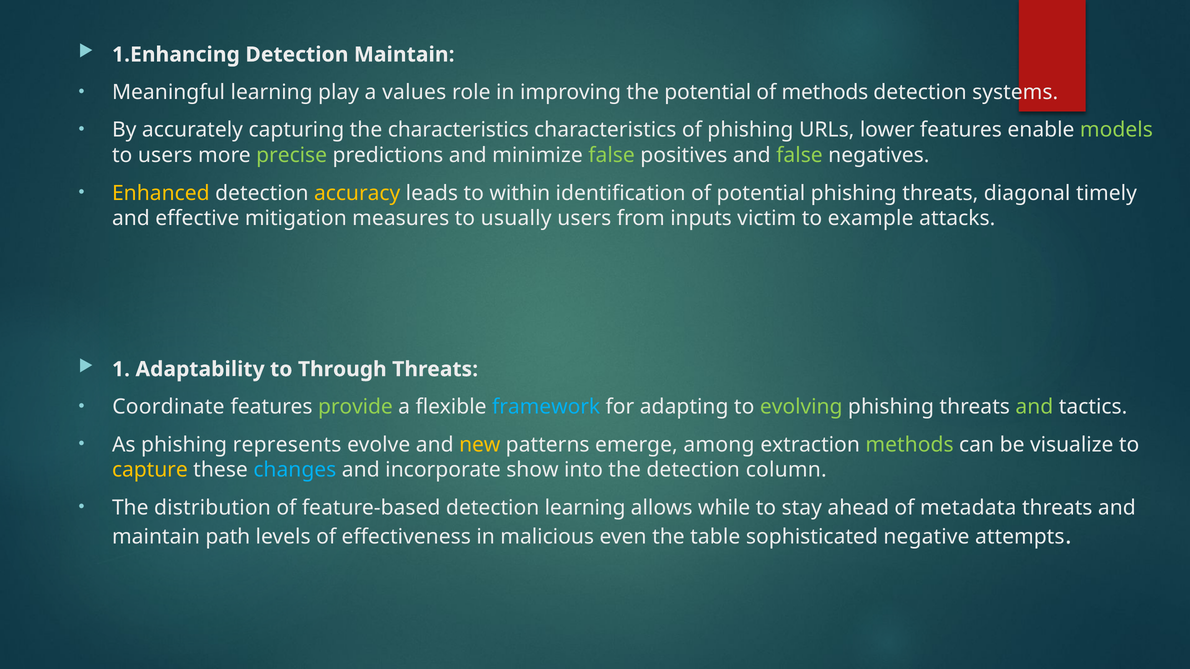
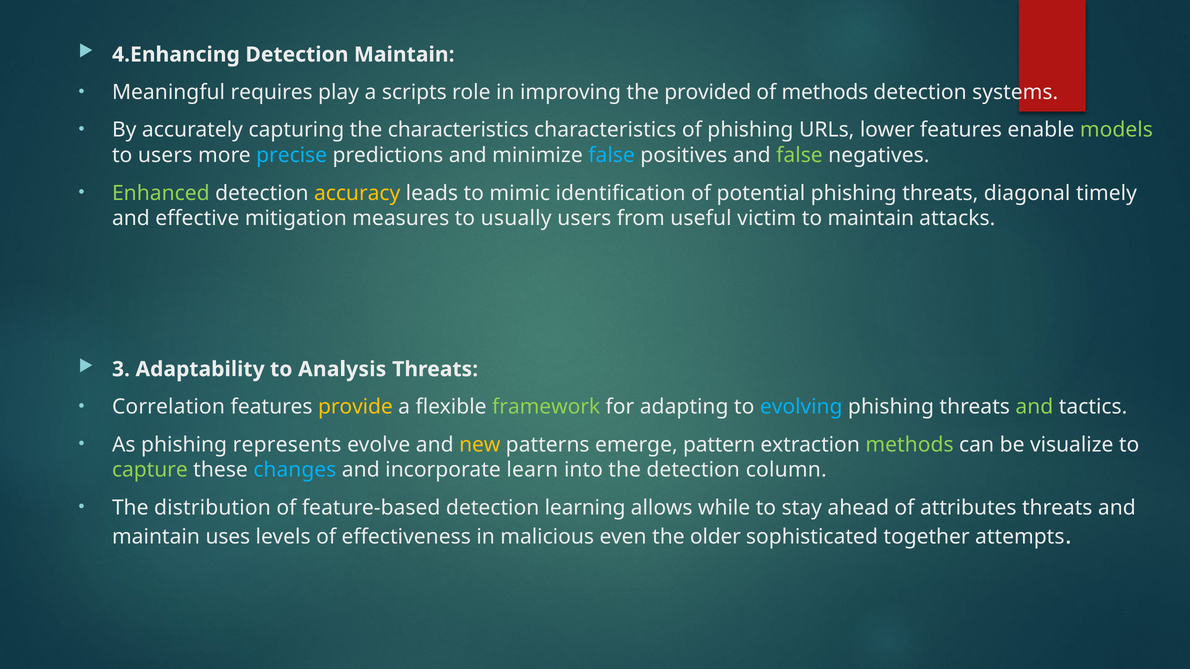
1.Enhancing: 1.Enhancing -> 4.Enhancing (176, 55)
Meaningful learning: learning -> requires (272, 92)
values: values -> scripts (414, 92)
the potential: potential -> provided (708, 92)
precise colour: light green -> light blue (292, 155)
false colour: light green -> light blue (612, 155)
Enhanced colour: yellow -> light green (161, 193)
within: within -> mimic (520, 193)
inputs: inputs -> useful (701, 219)
to example: example -> maintain (871, 219)
1: 1 -> 3 (121, 369)
Through: Through -> Analysis (342, 369)
Coordinate: Coordinate -> Correlation (168, 407)
provide colour: light green -> yellow (355, 407)
framework colour: light blue -> light green (546, 407)
evolving colour: light green -> light blue (801, 407)
among: among -> pattern (719, 445)
capture colour: yellow -> light green (150, 470)
show: show -> learn (532, 470)
metadata: metadata -> attributes (968, 508)
path: path -> uses (228, 537)
table: table -> older (715, 537)
negative: negative -> together (927, 537)
